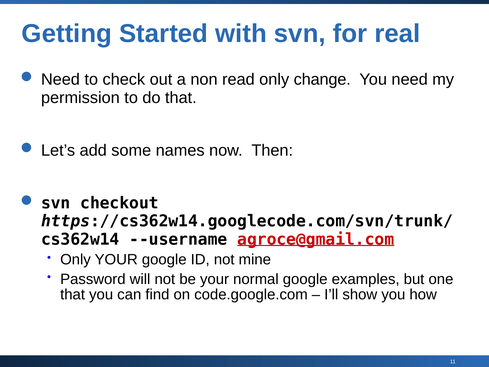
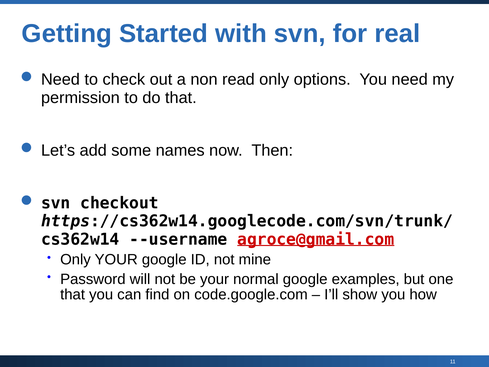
change: change -> options (322, 79)
